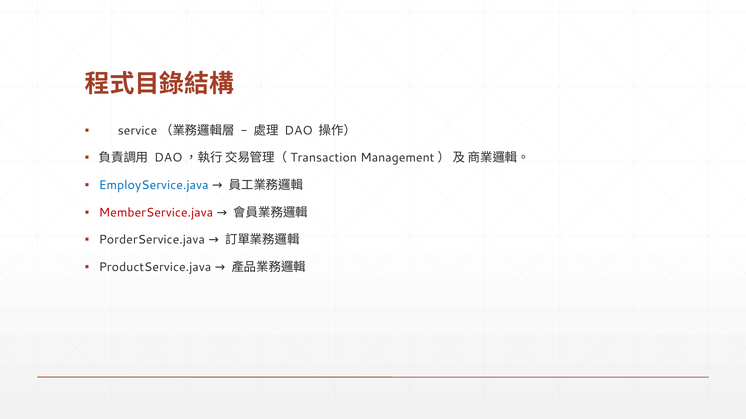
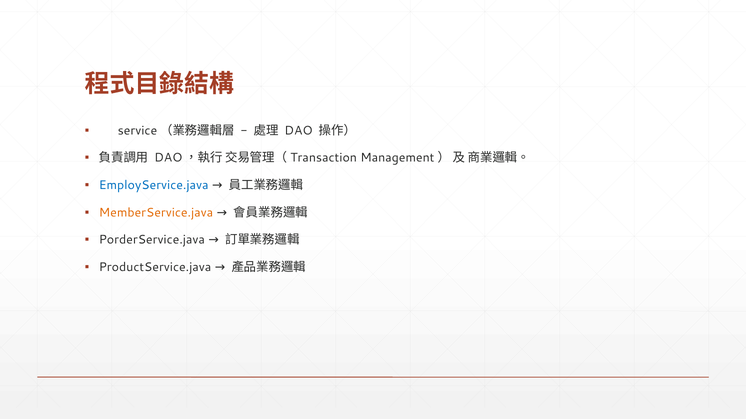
MemberService.java colour: red -> orange (156, 213)
